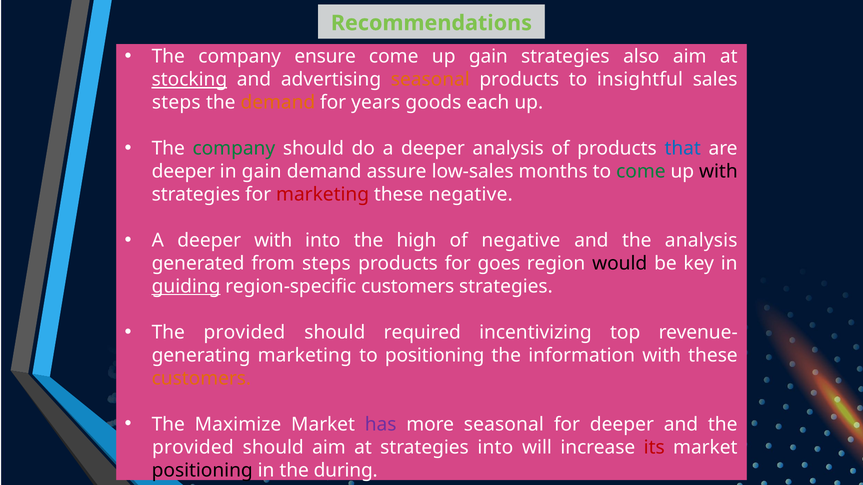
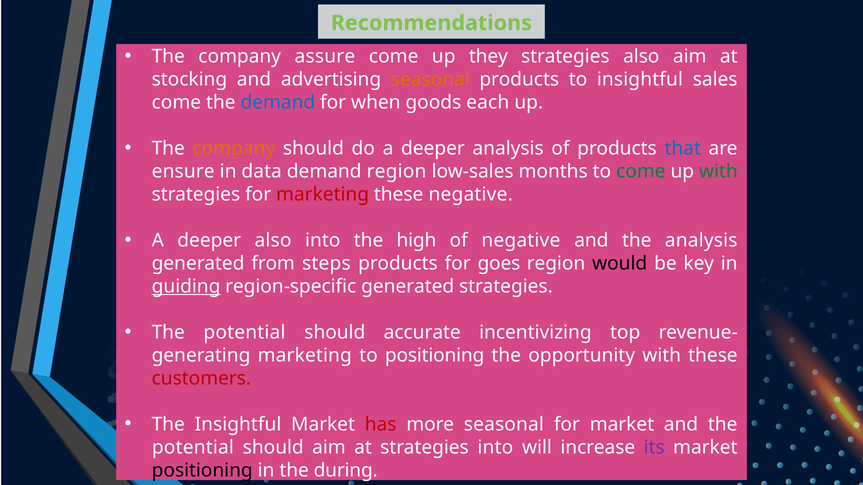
ensure: ensure -> assure (325, 57)
up gain: gain -> they (488, 57)
stocking underline: present -> none (189, 80)
steps: steps -> come (176, 103)
demand colour: orange -> blue (278, 103)
years: years -> when (376, 103)
company colour: green -> orange (234, 149)
deeper: deeper -> ensure (183, 172)
in gain: gain -> data (262, 172)
demand assure: assure -> region (397, 172)
with colour: black -> green (718, 172)
deeper with: with -> also (273, 241)
region-specific customers: customers -> generated (408, 287)
provided: provided -> potential (244, 333)
required: required -> accurate (422, 333)
information: information -> opportunity (582, 356)
customers colour: orange -> red (201, 379)
The Maximize: Maximize -> Insightful (238, 425)
has colour: purple -> red (381, 425)
for deeper: deeper -> market (622, 425)
provided: provided -> potential (193, 448)
its colour: red -> purple (654, 448)
